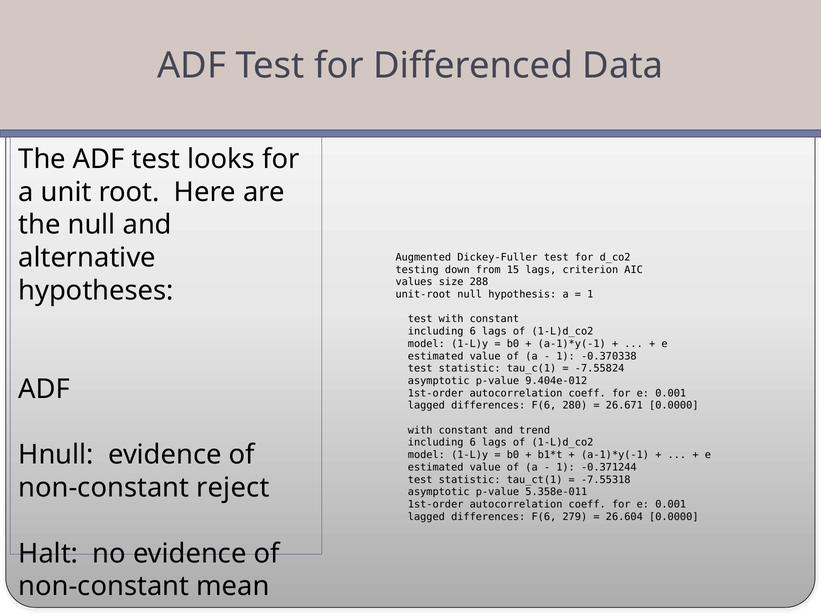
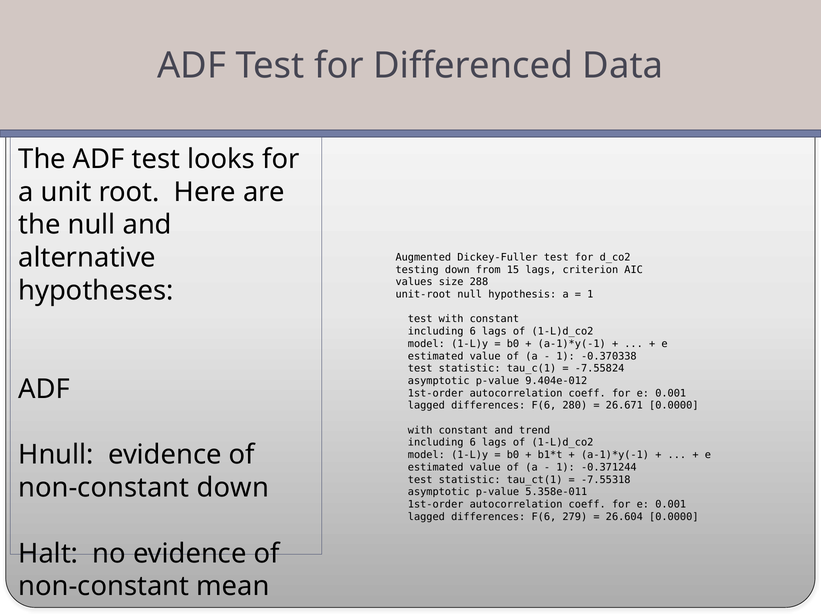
non-constant reject: reject -> down (233, 488)
